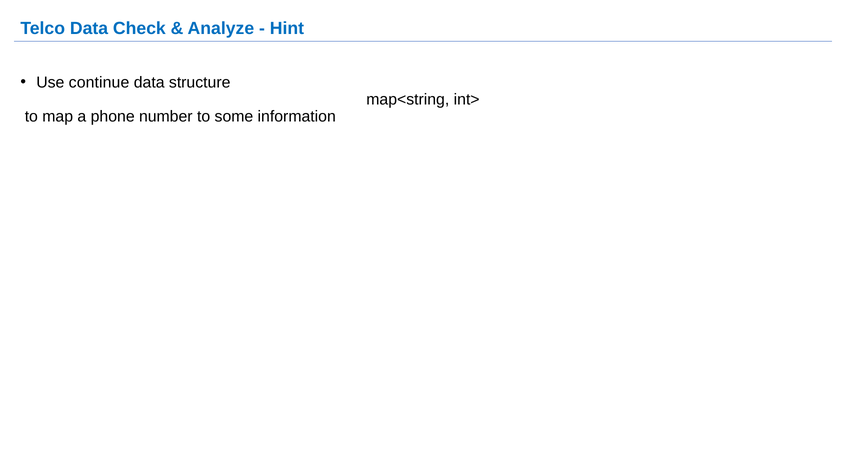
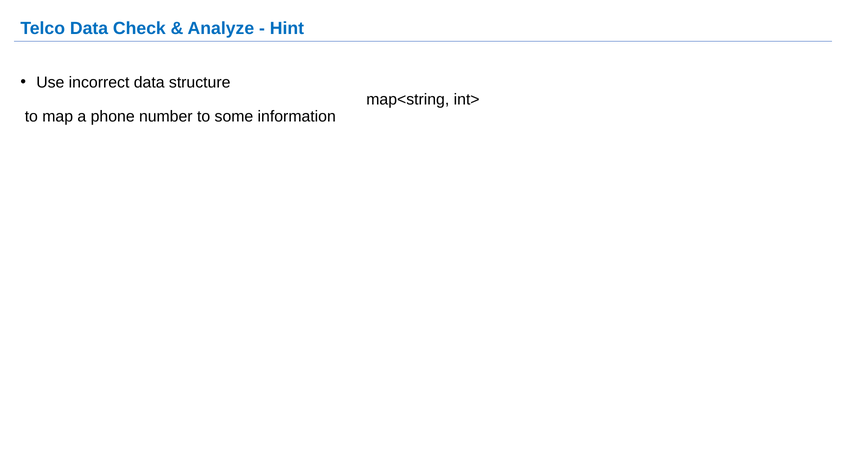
continue: continue -> incorrect (99, 82)
